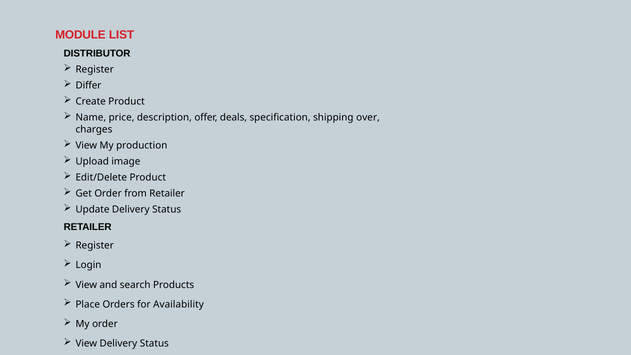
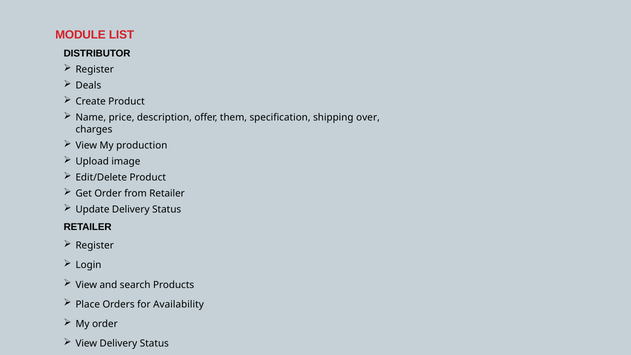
Differ: Differ -> Deals (88, 86)
deals: deals -> them (233, 118)
